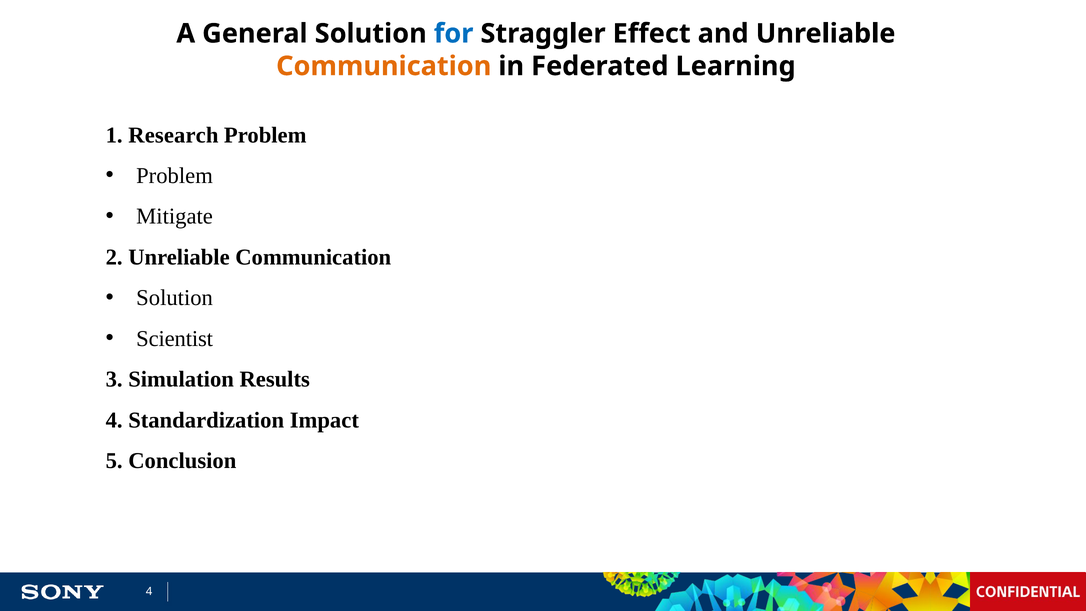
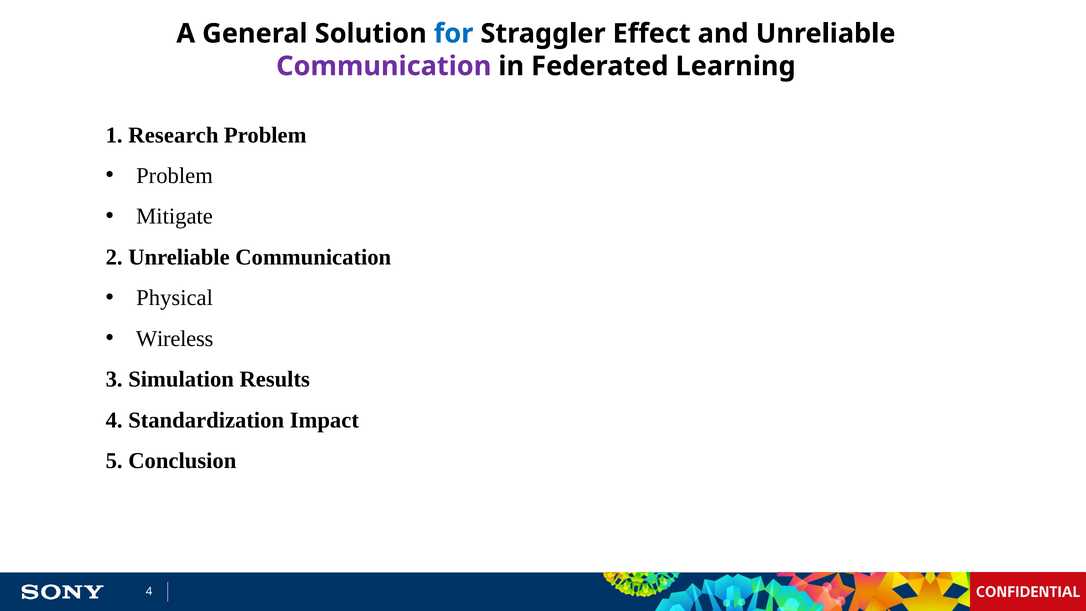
Communication colour: orange -> purple (384, 66)
Solution: Solution -> Physical (175, 298)
Scientist: Scientist -> Wireless (175, 338)
